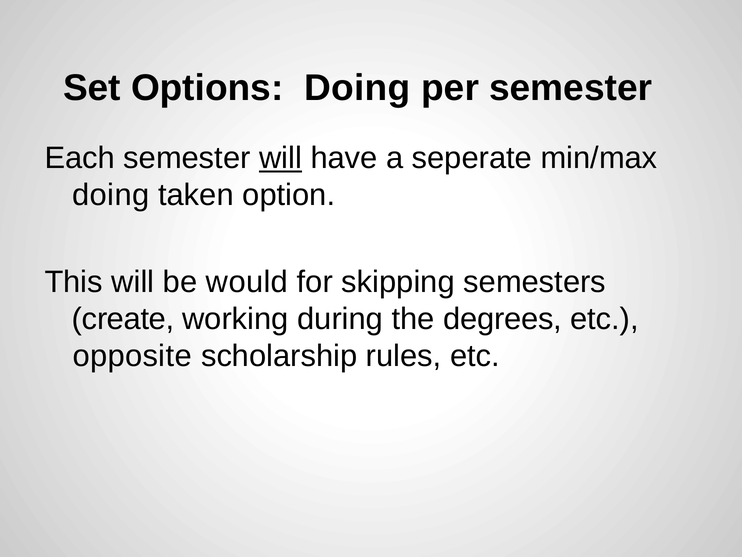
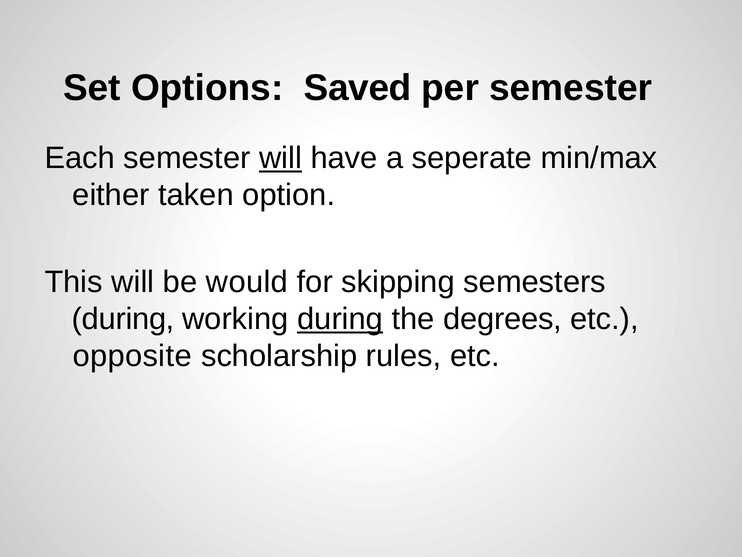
Options Doing: Doing -> Saved (358, 88)
doing: doing -> either (111, 195)
create: create -> during (123, 319)
during underline: none -> present (340, 319)
